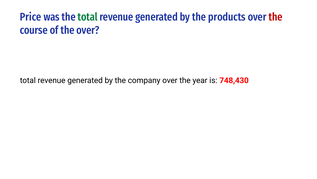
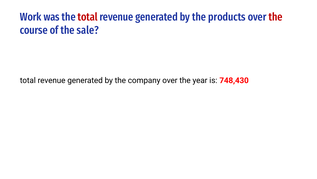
Price: Price -> Work (31, 17)
total colour: green -> red (88, 17)
the over: over -> sale (88, 30)
